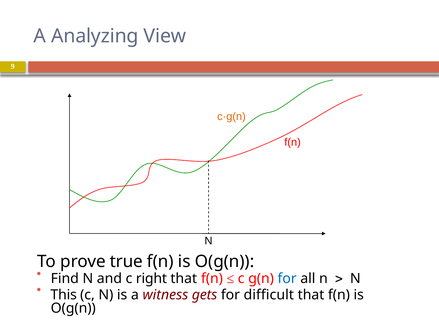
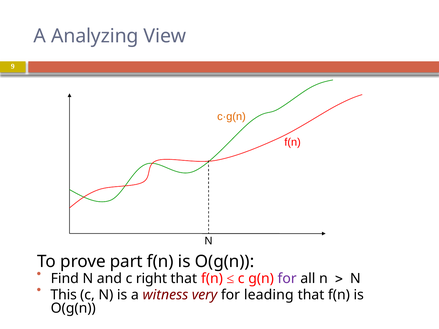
true: true -> part (126, 262)
for colour: blue -> purple (287, 279)
gets: gets -> very (205, 295)
difficult: difficult -> leading (269, 295)
